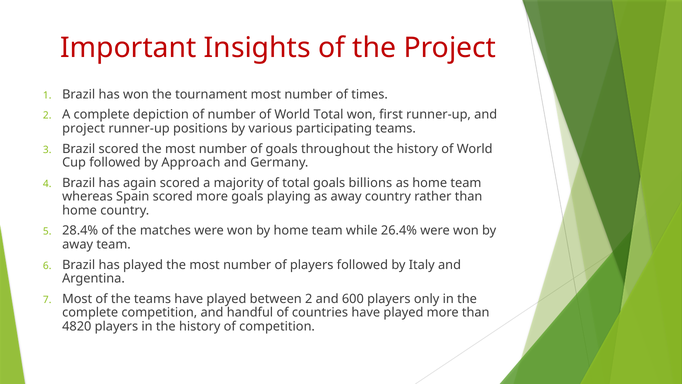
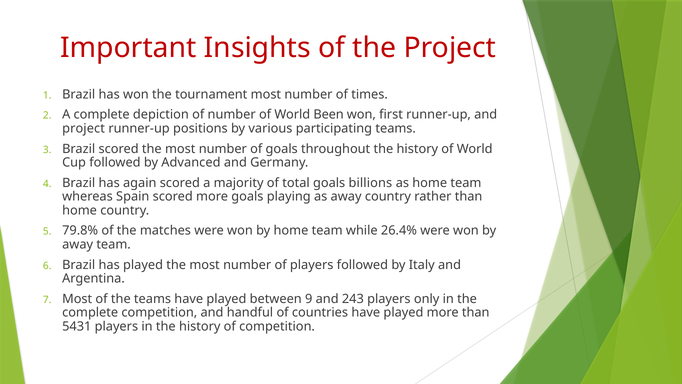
World Total: Total -> Been (329, 115)
Approach: Approach -> Advanced (191, 162)
28.4%: 28.4% -> 79.8% (80, 231)
between 2: 2 -> 9 (309, 299)
600: 600 -> 243 (353, 299)
4820: 4820 -> 5431 (77, 326)
